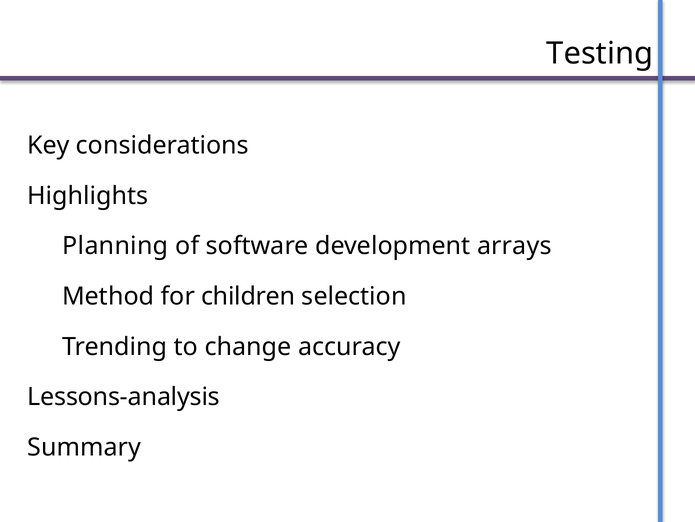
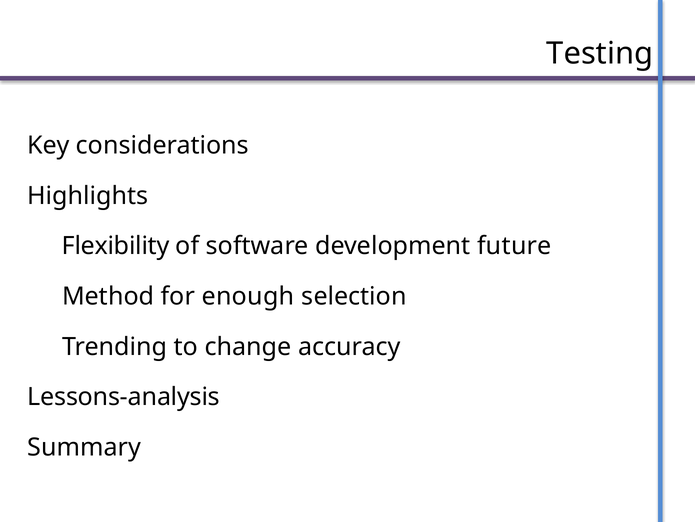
Planning: Planning -> Flexibility (116, 246)
arrays: arrays -> future (514, 246)
children: children -> enough (248, 296)
